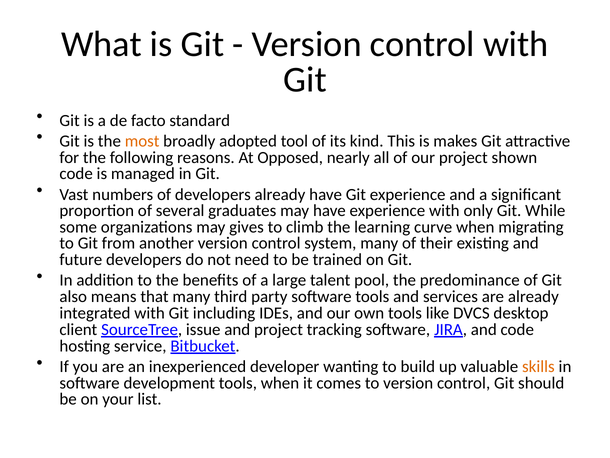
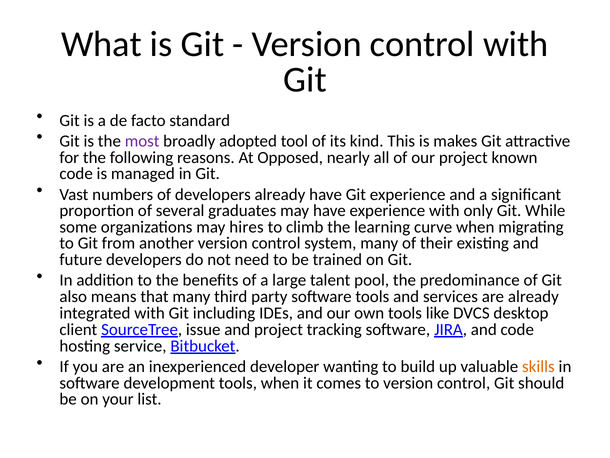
most colour: orange -> purple (142, 141)
shown: shown -> known (515, 157)
gives: gives -> hires (246, 227)
